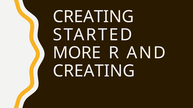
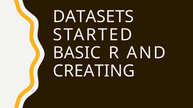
CREATING: CREATING -> DATASETS (93, 17)
MORE: MORE -> BASIC (77, 53)
